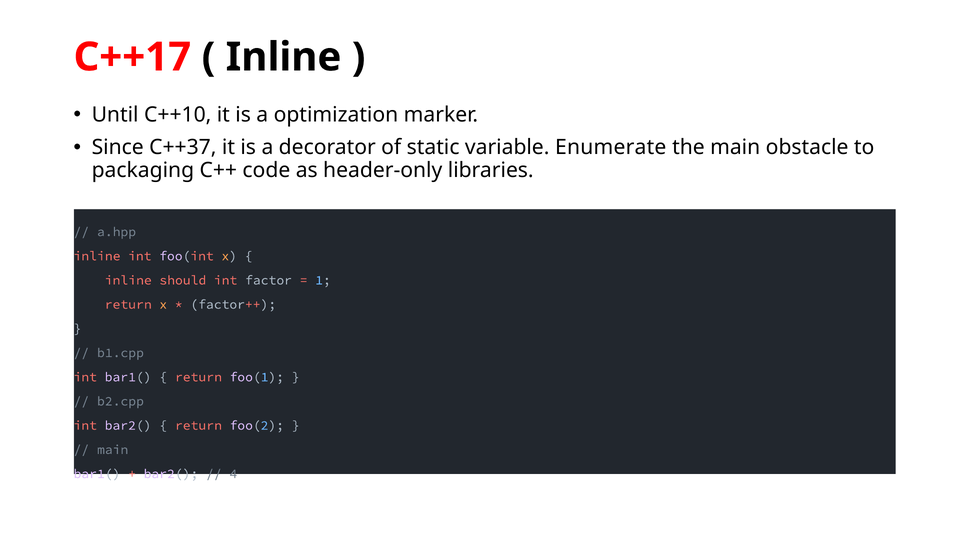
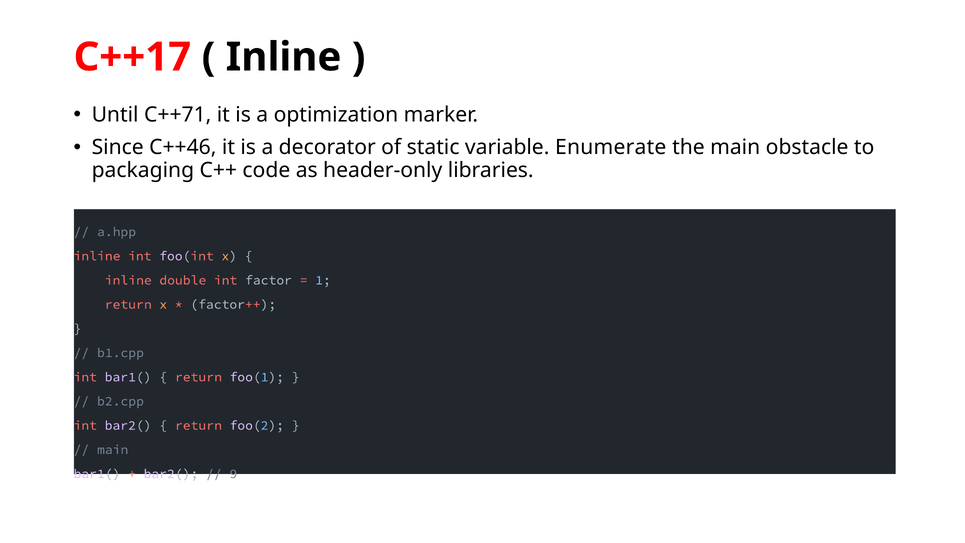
C++10: C++10 -> C++71 (178, 115)
C++37: C++37 -> C++46 (183, 147)
should: should -> double (183, 280)
4: 4 -> 9 (233, 474)
